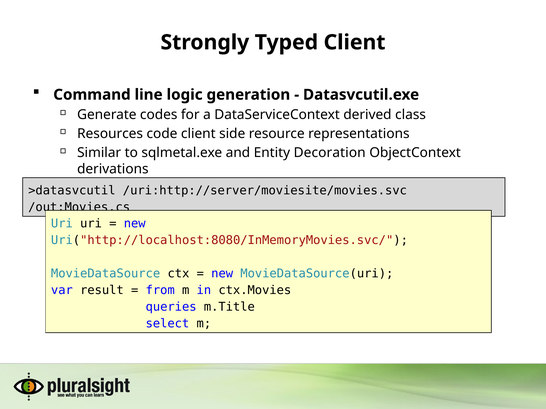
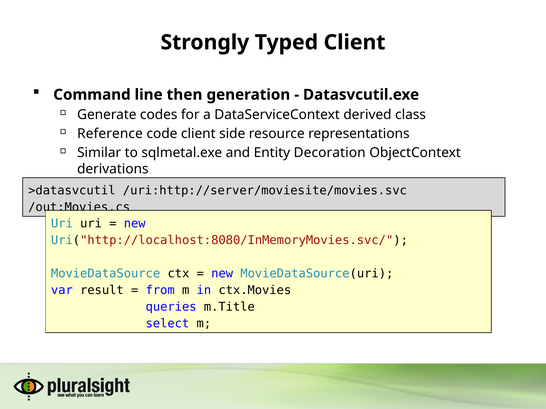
logic: logic -> then (185, 95)
Resources: Resources -> Reference (110, 134)
